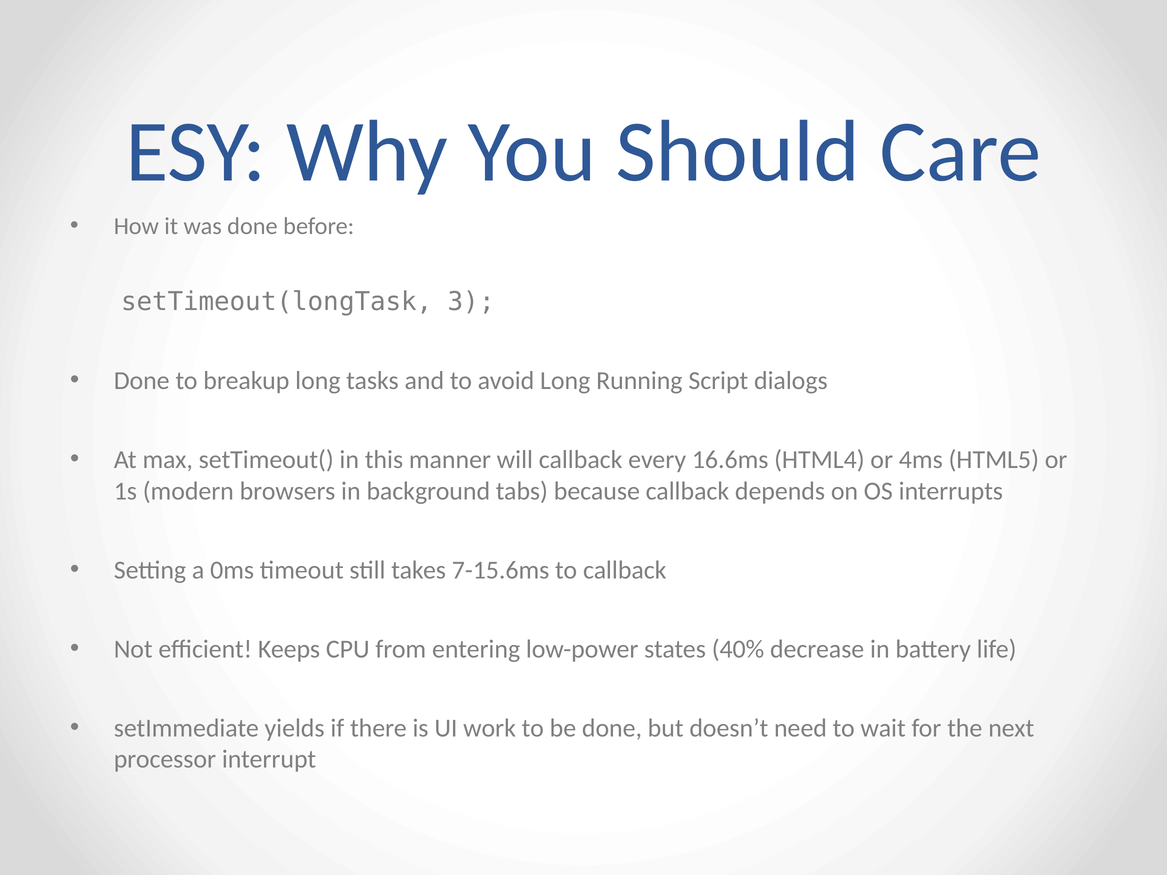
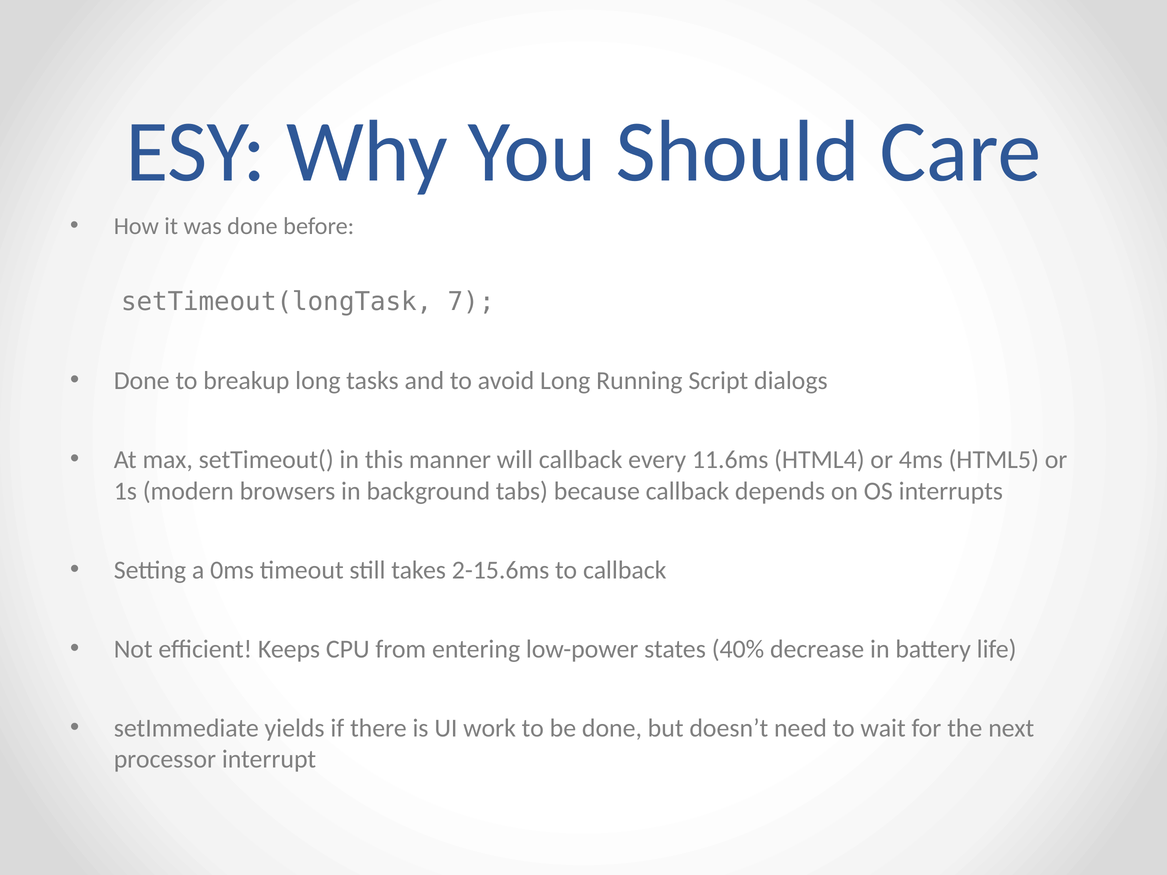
3: 3 -> 7 (471, 302)
16.6ms: 16.6ms -> 11.6ms (730, 460)
7-15.6ms: 7-15.6ms -> 2-15.6ms (501, 570)
